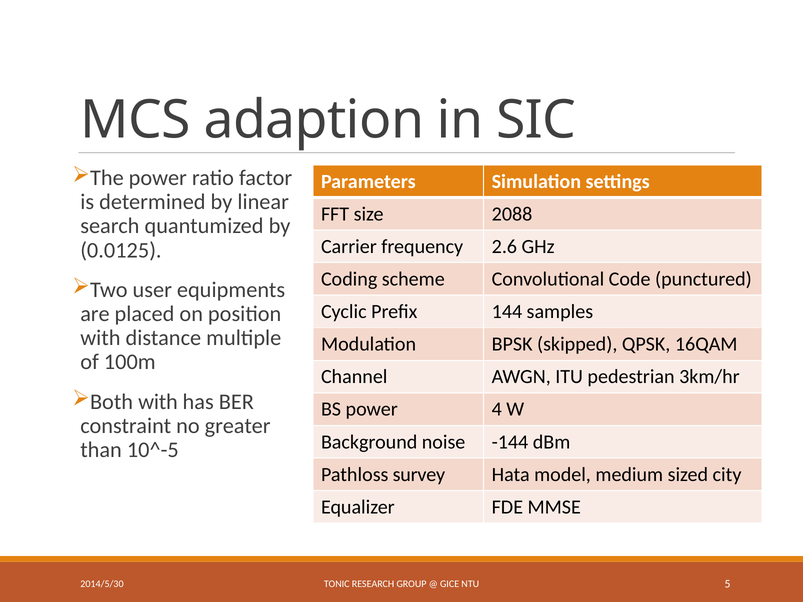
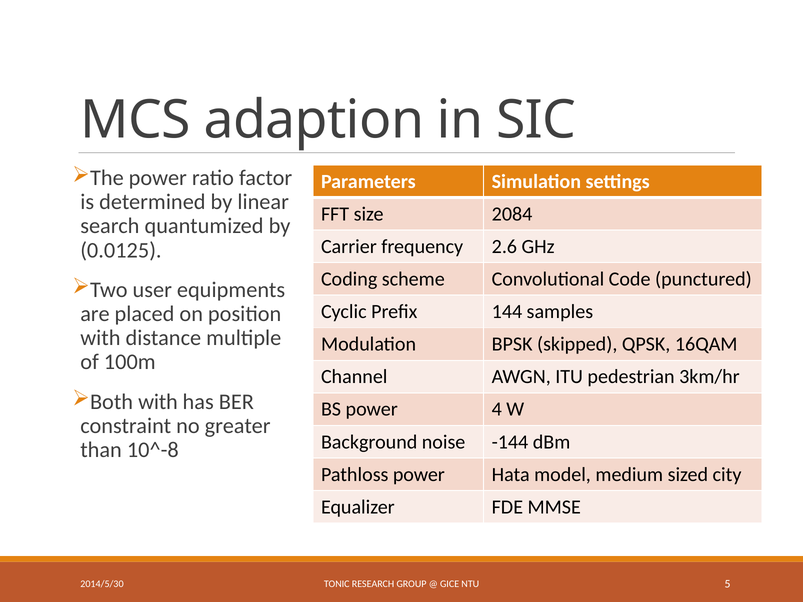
2088: 2088 -> 2084 (512, 214)
10^-5: 10^-5 -> 10^-8 (153, 450)
Pathloss survey: survey -> power (419, 475)
